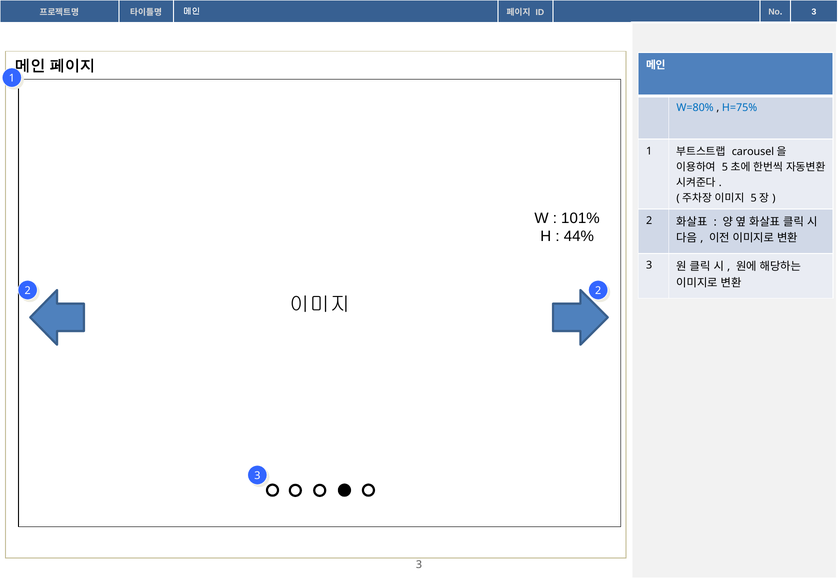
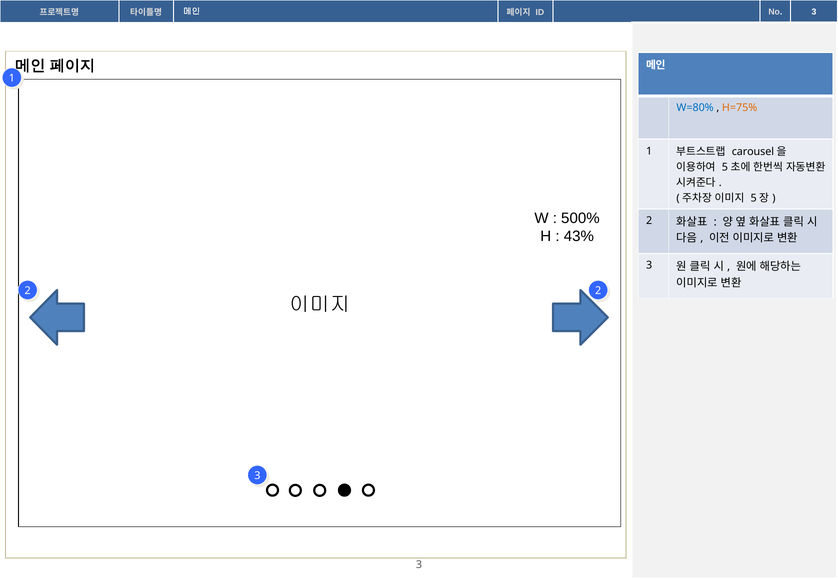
H=75% colour: blue -> orange (740, 108)
101%: 101% -> 500% (580, 218)
44%: 44% -> 43% (579, 236)
